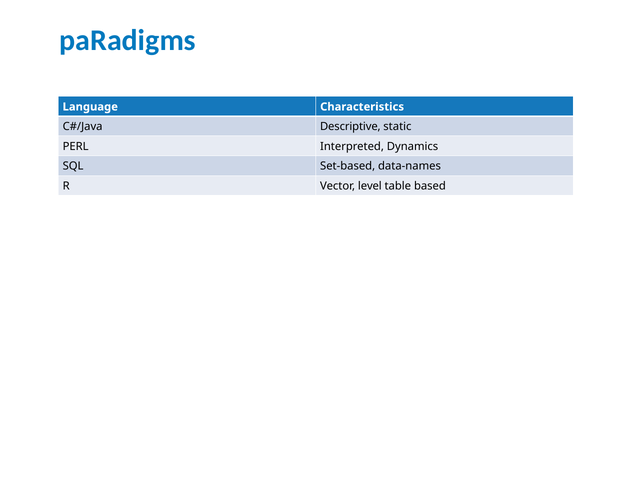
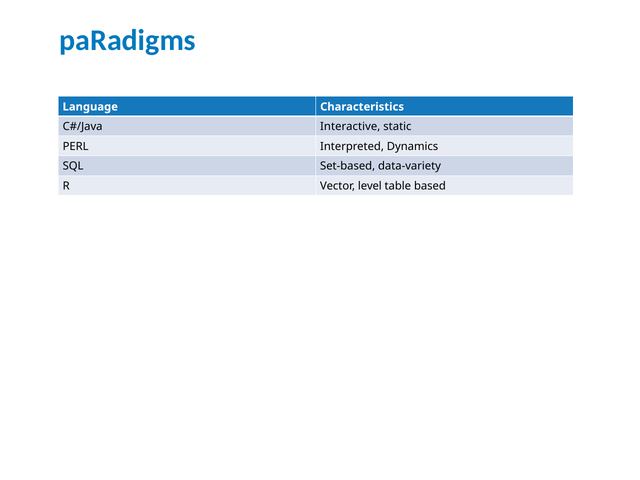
Descriptive: Descriptive -> Interactive (350, 127)
data-names: data-names -> data-variety (410, 166)
